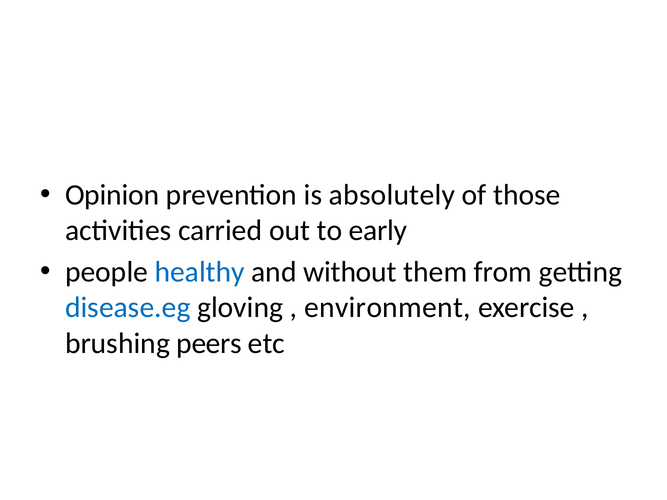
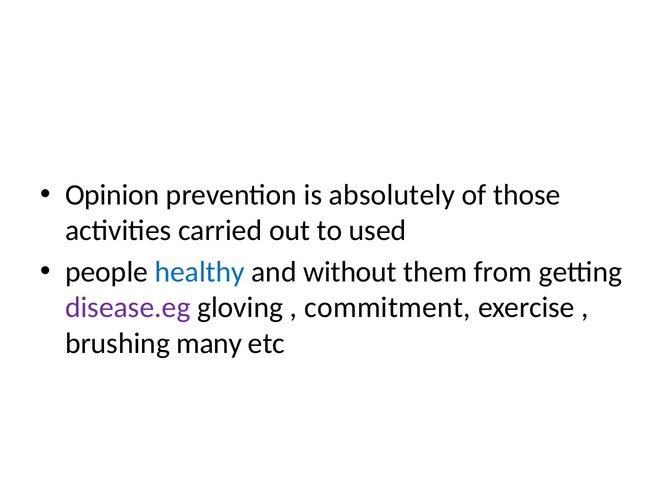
early: early -> used (378, 231)
disease.eg colour: blue -> purple (128, 308)
environment: environment -> commitment (388, 308)
peers: peers -> many (209, 343)
